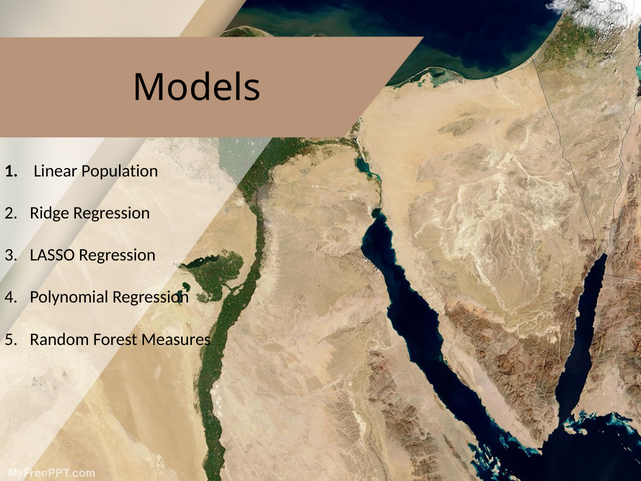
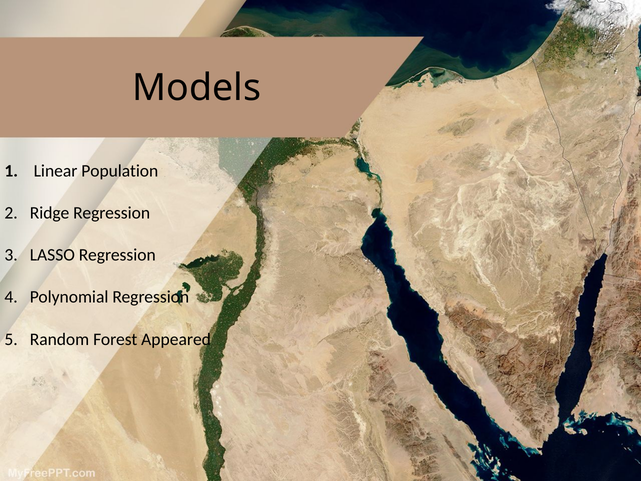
Measures: Measures -> Appeared (176, 339)
